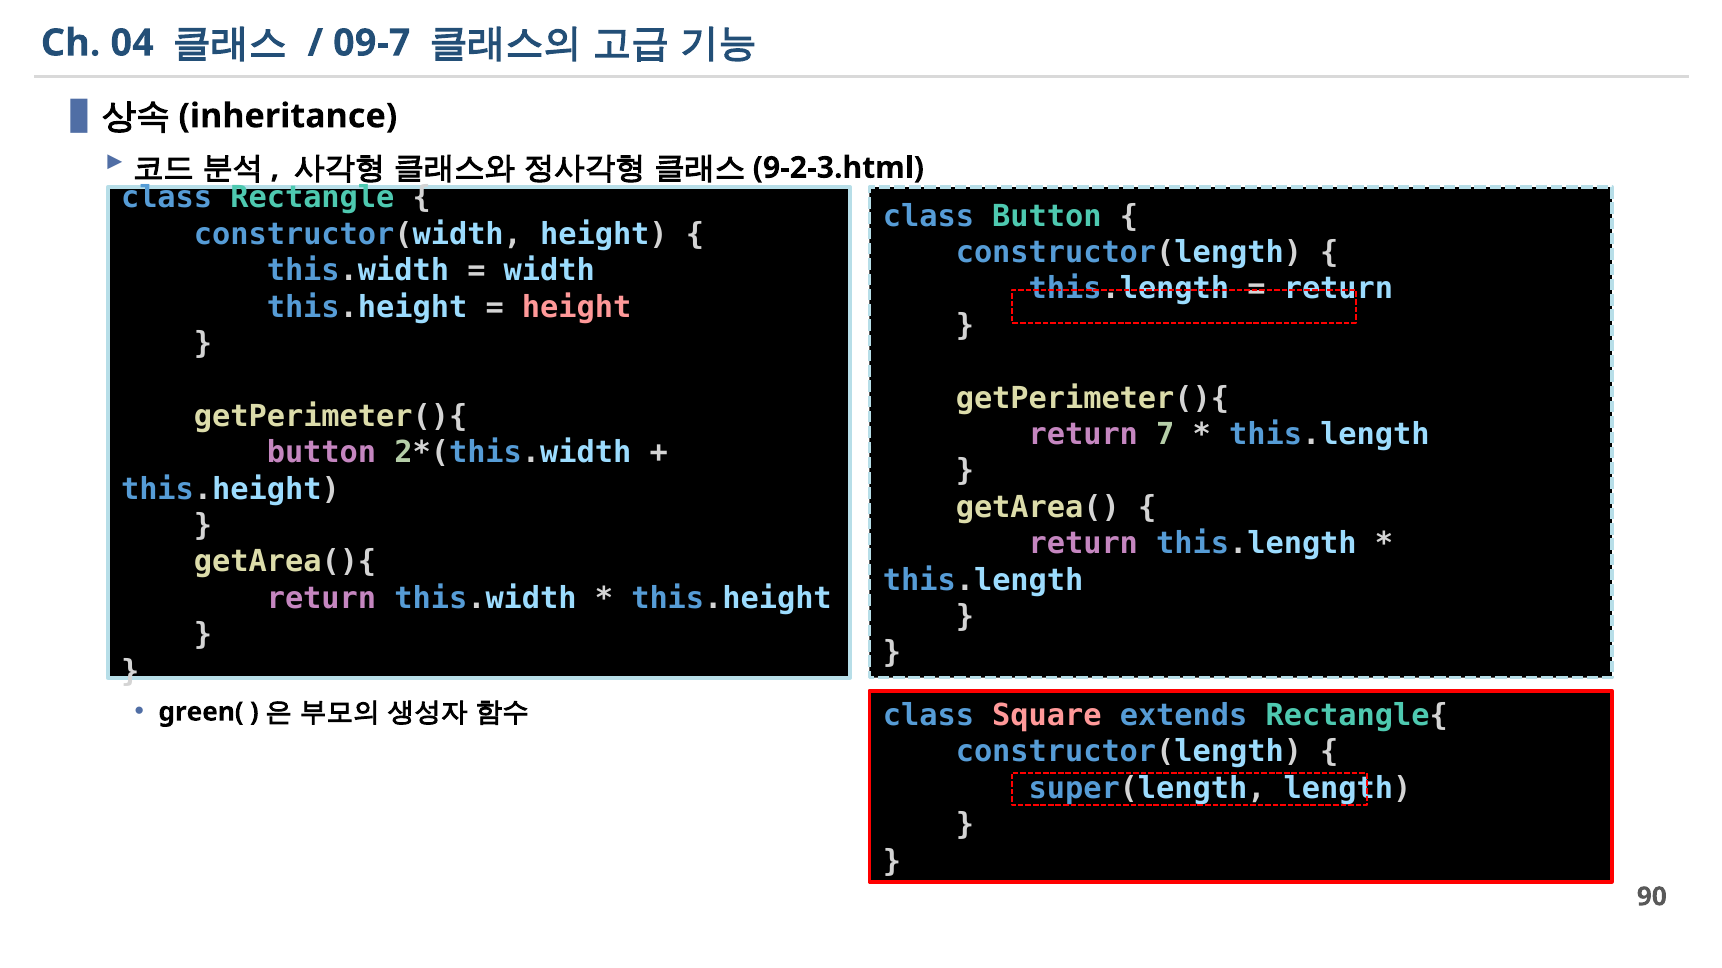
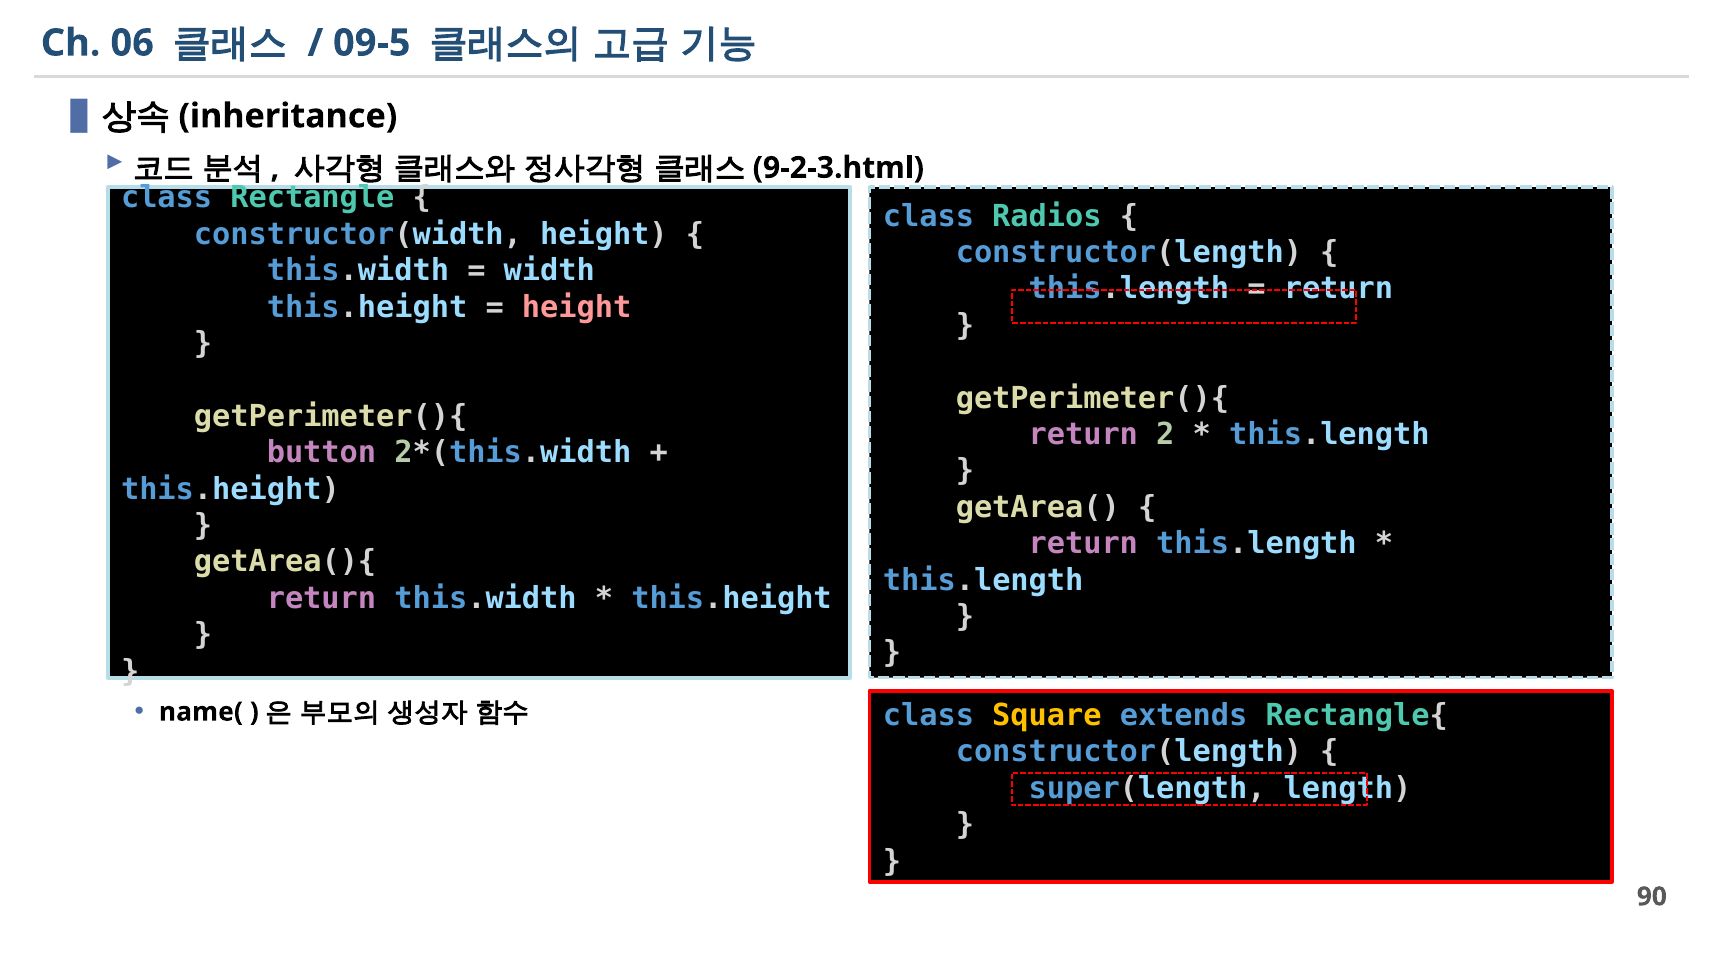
04: 04 -> 06 (132, 43)
09-7: 09-7 -> 09-5 (372, 43)
class Button: Button -> Radios (1047, 216)
7: 7 -> 2 (1165, 435)
green(: green( -> name( (201, 712)
Square colour: pink -> yellow (1047, 716)
